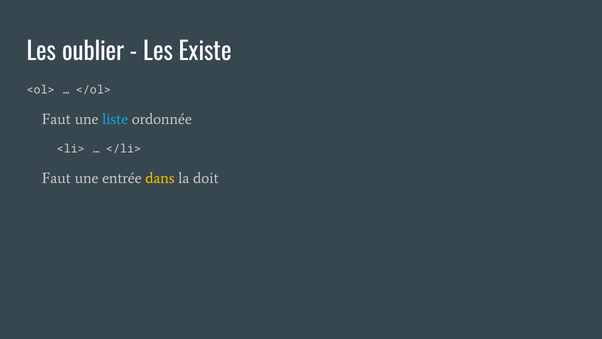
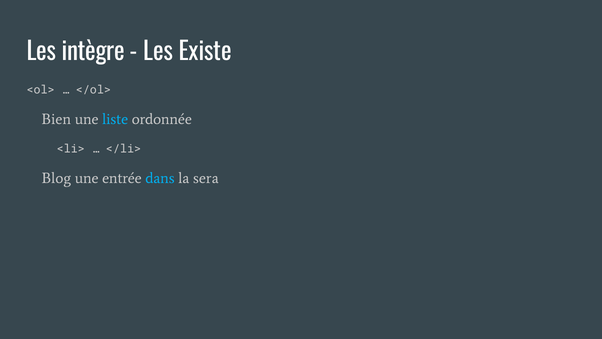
oublier: oublier -> intègre (93, 52)
Faut: Faut -> Bien (56, 119)
Faut: Faut -> Blog (56, 178)
dans colour: yellow -> light blue (160, 178)
doit: doit -> sera (206, 178)
